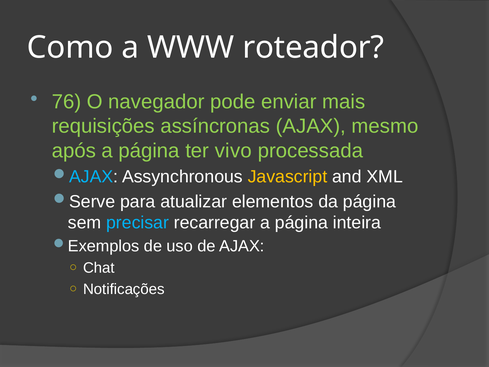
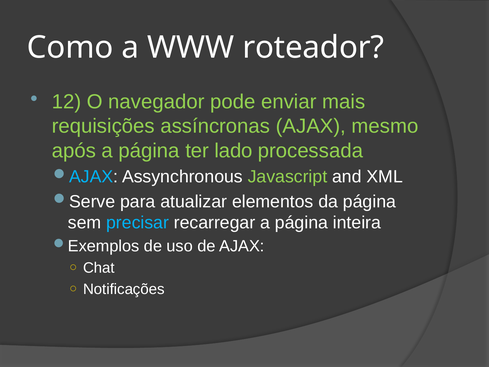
76: 76 -> 12 (66, 102)
vivo: vivo -> lado (234, 151)
Javascript colour: yellow -> light green (287, 177)
